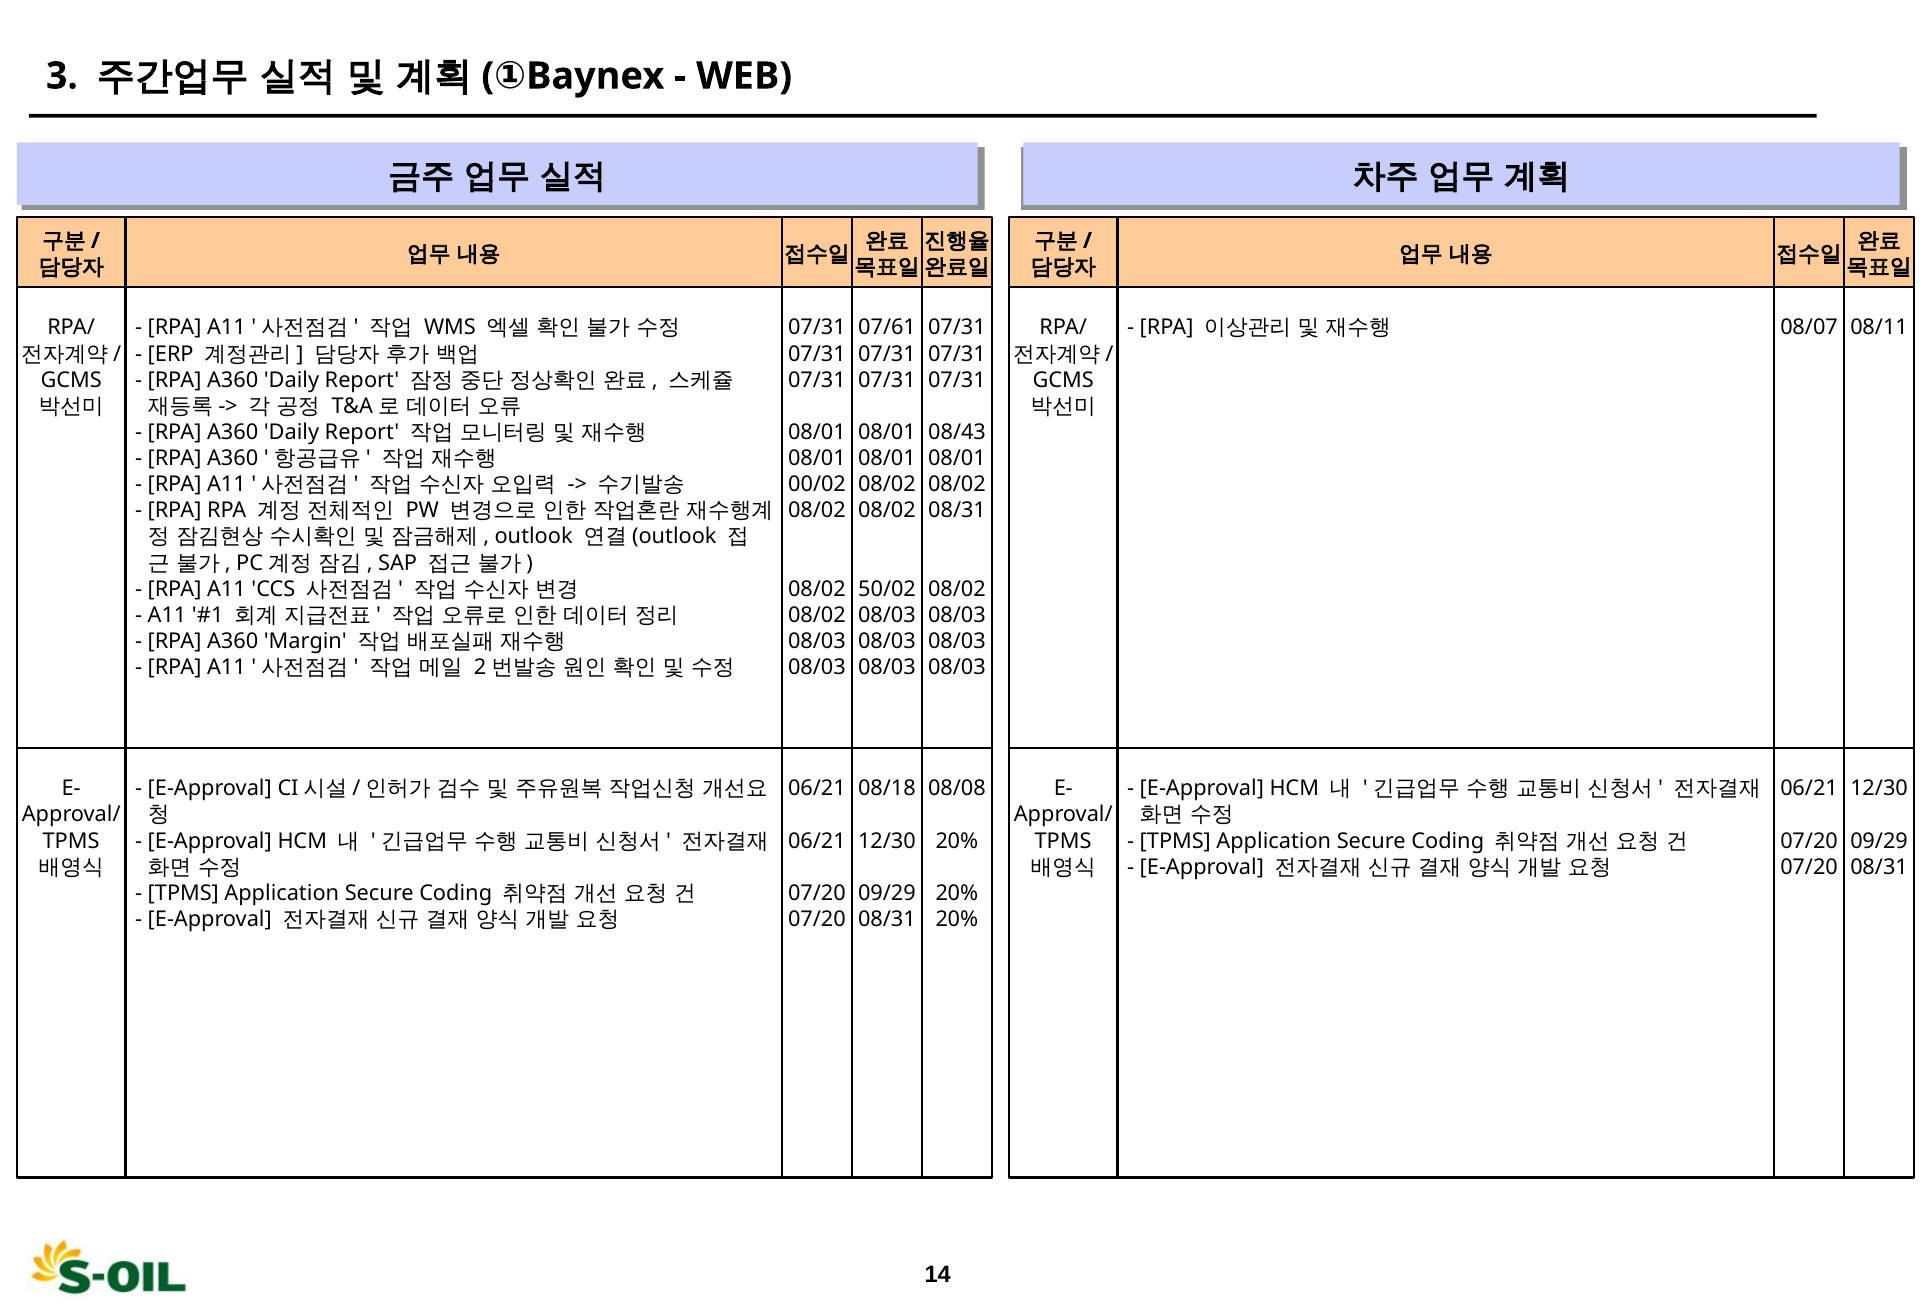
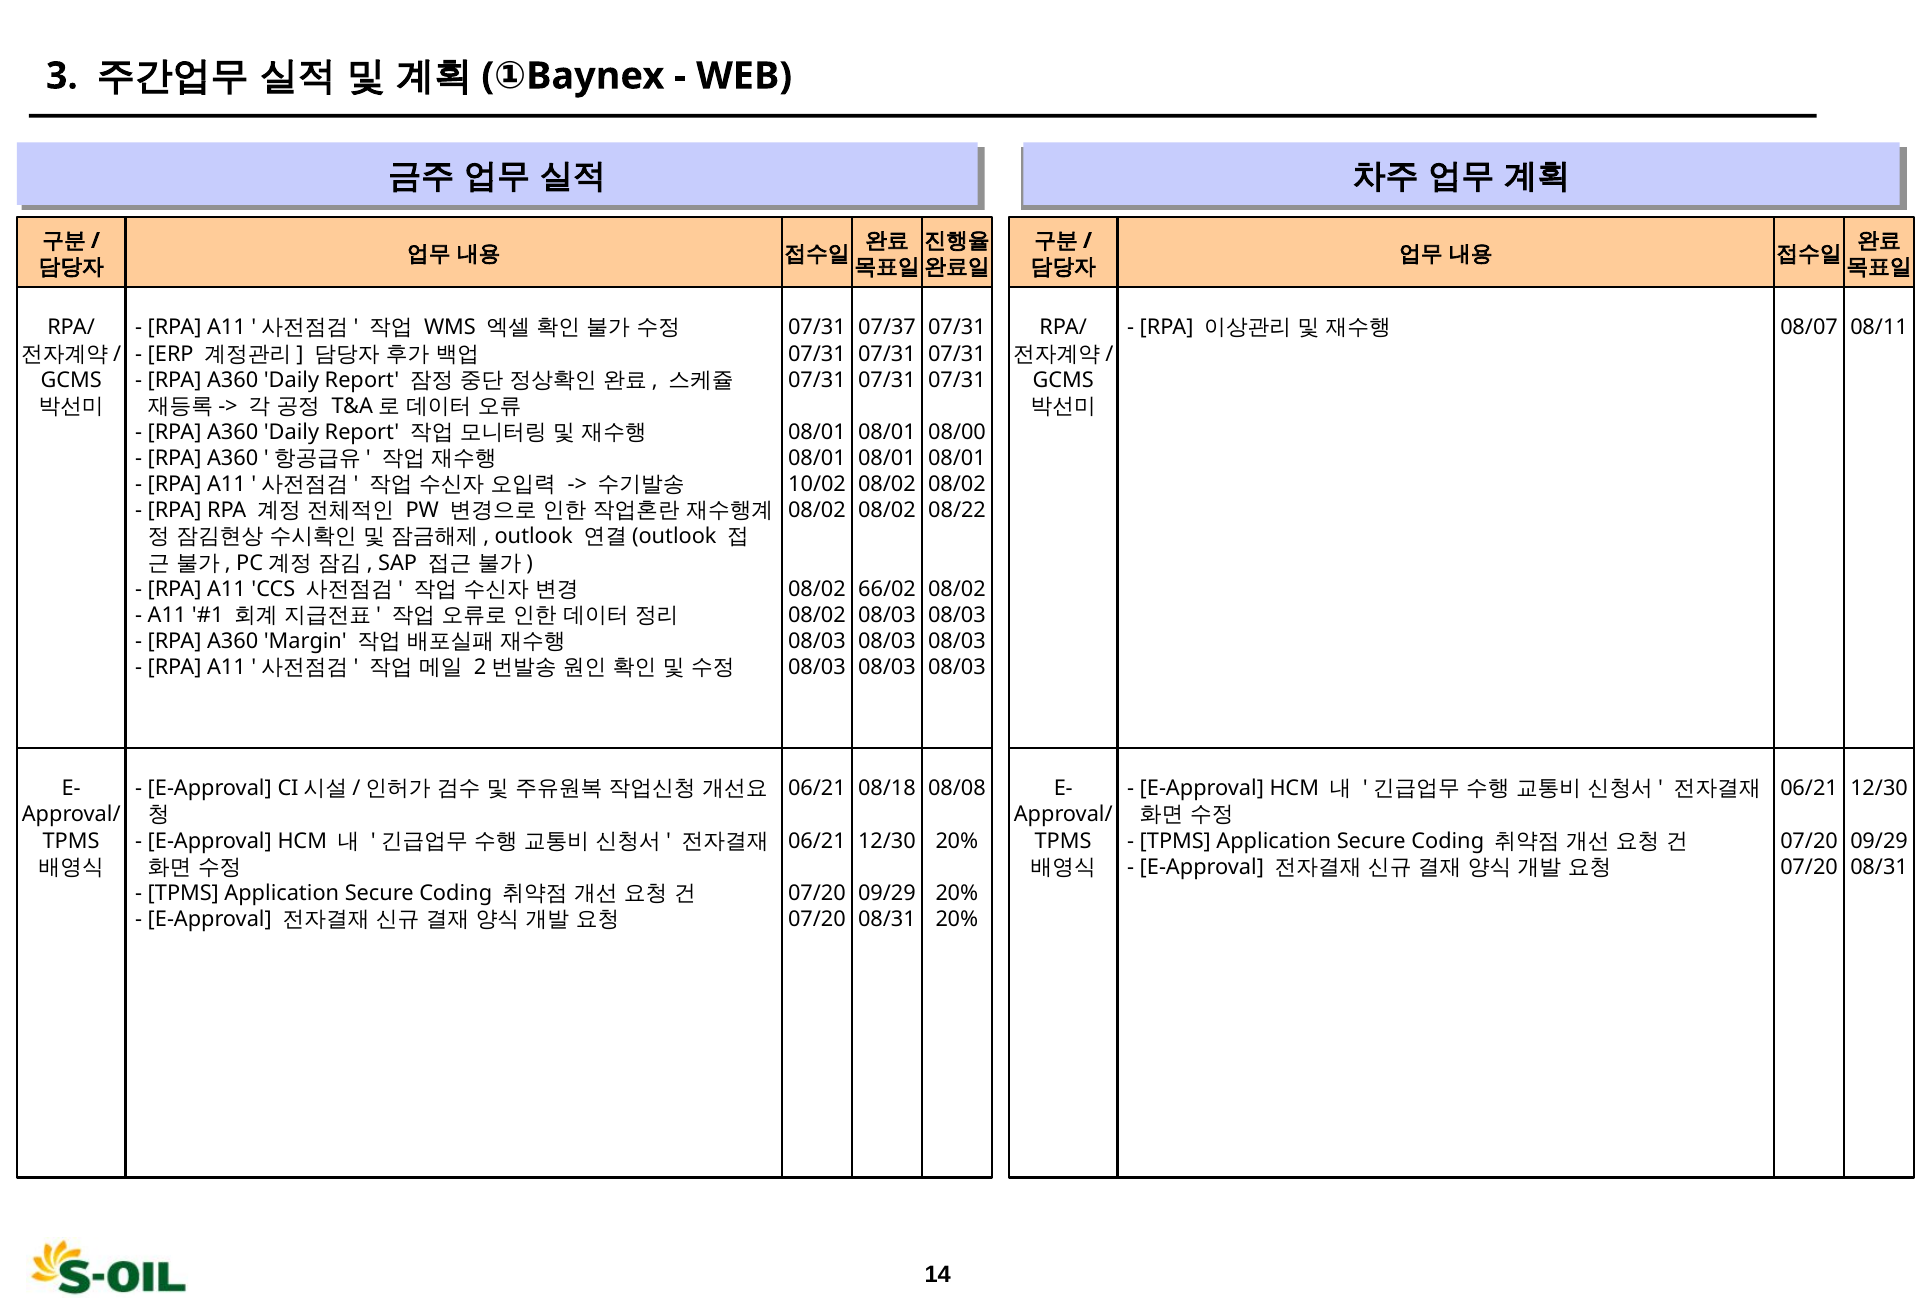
07/61: 07/61 -> 07/37 (887, 328)
08/43: 08/43 -> 08/00 (957, 432)
00/02: 00/02 -> 10/02 (817, 485)
08/31: 08/31 -> 08/22 (957, 511)
50/02: 50/02 -> 66/02 (887, 589)
